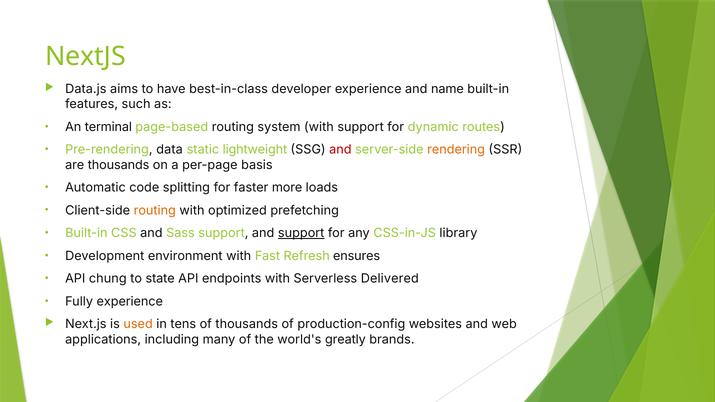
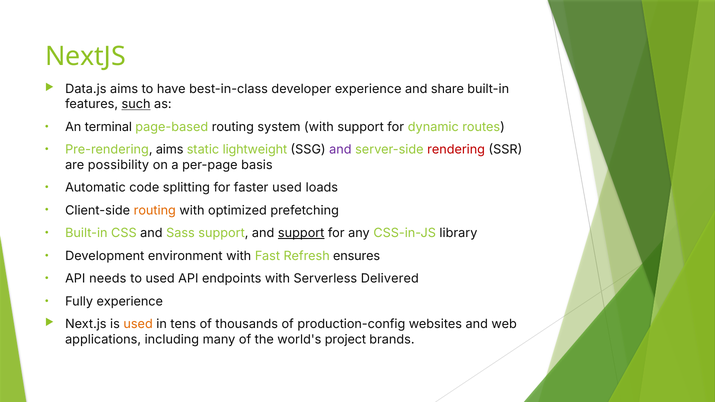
name: name -> share (447, 89)
such underline: none -> present (136, 104)
Pre-rendering data: data -> aims (170, 150)
and colour: red -> purple (340, 150)
rendering colour: orange -> red (456, 150)
are thousands: thousands -> possibility (118, 165)
faster more: more -> used (287, 188)
chung: chung -> needs (108, 279)
to state: state -> used (160, 279)
greatly: greatly -> project (345, 340)
